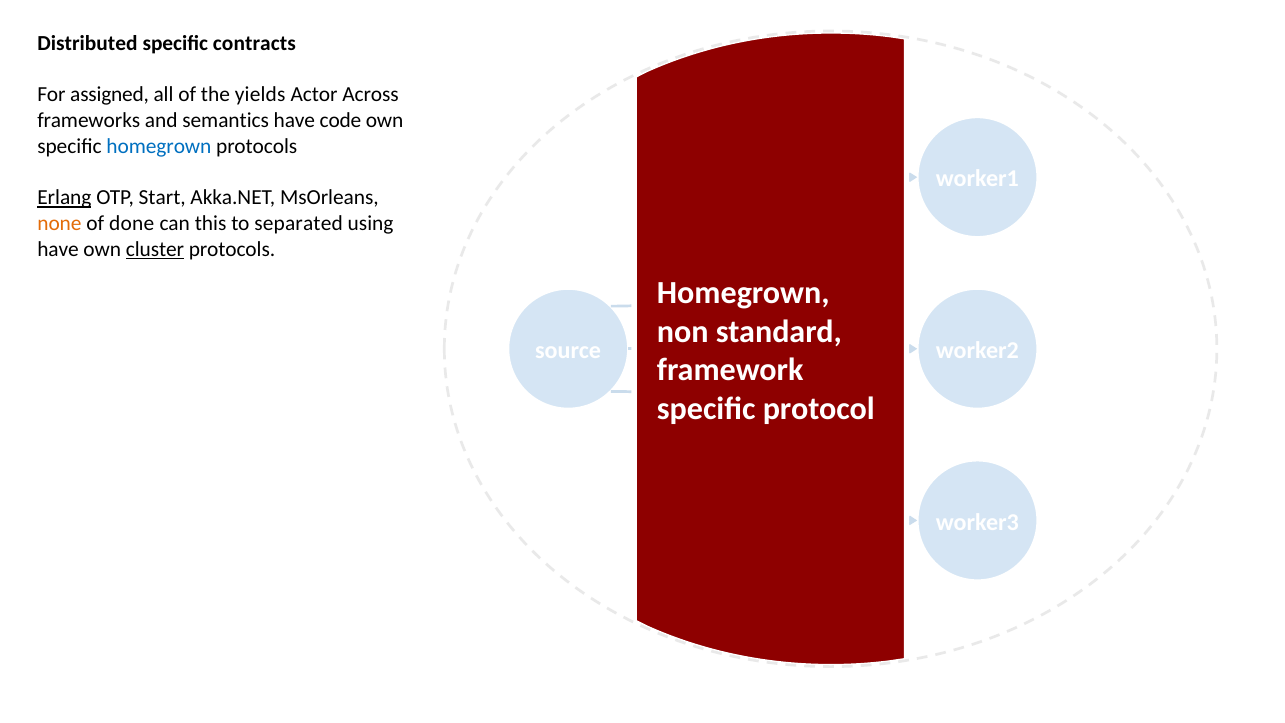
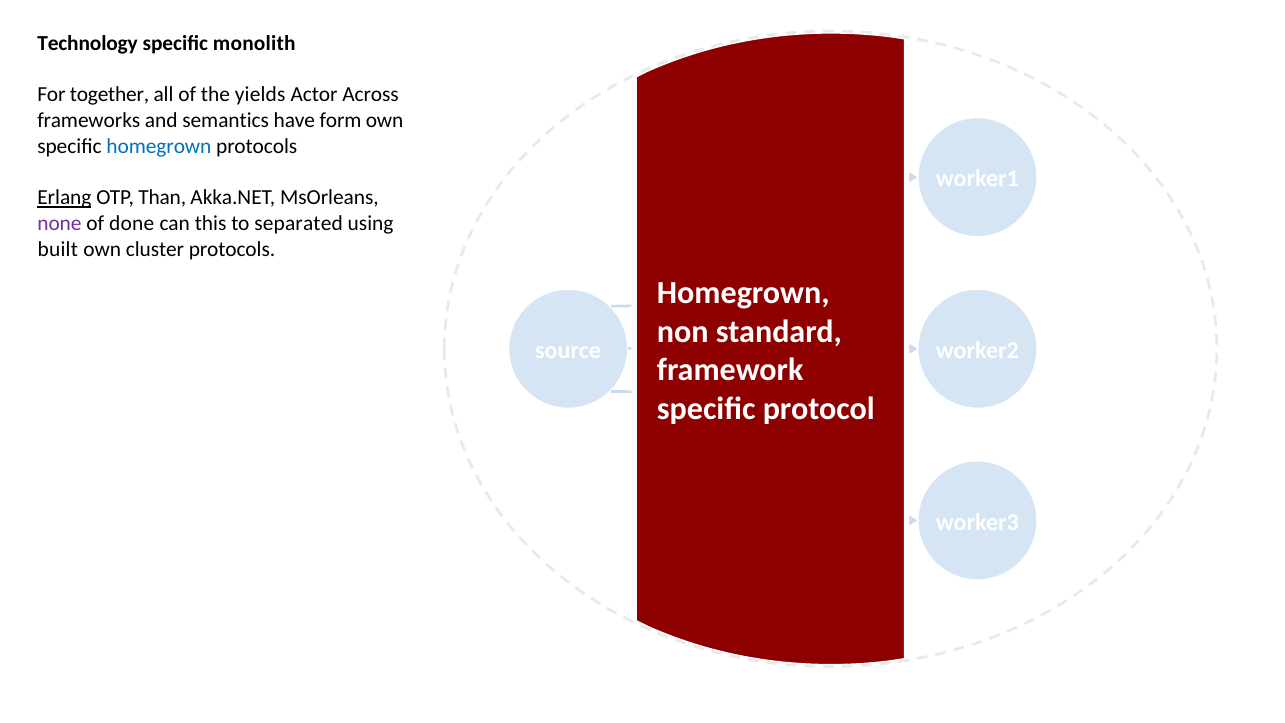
Distributed: Distributed -> Technology (88, 43)
contracts: contracts -> monolith (254, 43)
assigned: assigned -> together (110, 95)
code: code -> form (340, 121)
Start: Start -> Than (162, 198)
none colour: orange -> purple (59, 223)
have: have -> built (58, 249)
cluster underline: present -> none (155, 249)
